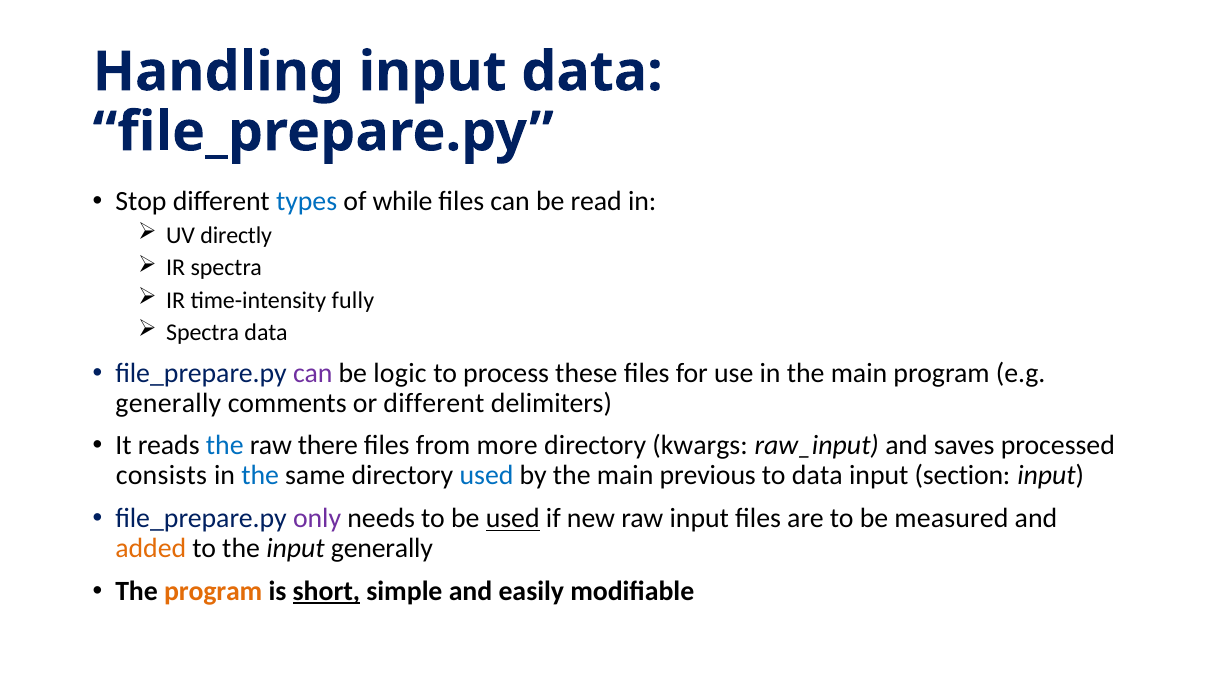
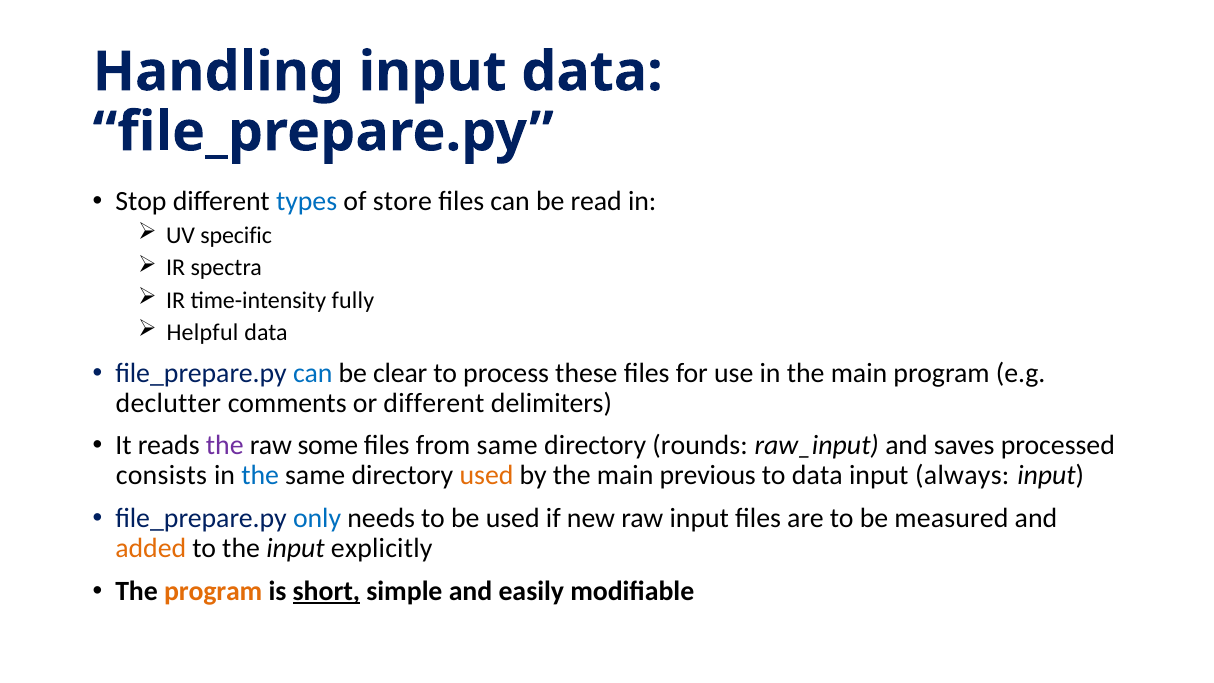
while: while -> store (402, 201)
directly: directly -> specific (236, 236)
Spectra: Spectra -> Helpful (202, 332)
can colour: purple -> blue (313, 373)
logic: logic -> clear (400, 373)
generally: generally -> declutter (168, 403)
the colour: blue -> purple (225, 446)
there: there -> some (328, 446)
from more: more -> same (507, 446)
kwargs: kwargs -> rounds (700, 446)
used colour: blue -> orange (486, 476)
section: section -> always (962, 476)
only colour: purple -> blue (317, 518)
used underline: present -> none (513, 518)
input generally: generally -> explicitly (382, 548)
